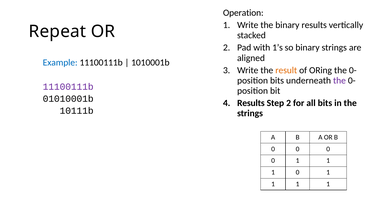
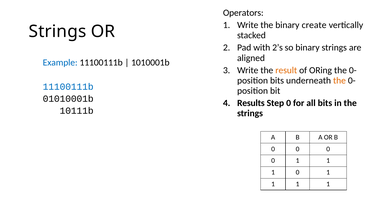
Operation: Operation -> Operators (243, 13)
binary results: results -> create (314, 25)
Repeat: Repeat -> Strings (57, 32)
1’s: 1’s -> 2’s (278, 48)
the colour: purple -> orange (339, 81)
11100111b colour: purple -> blue (68, 87)
Step 2: 2 -> 0 (289, 103)
